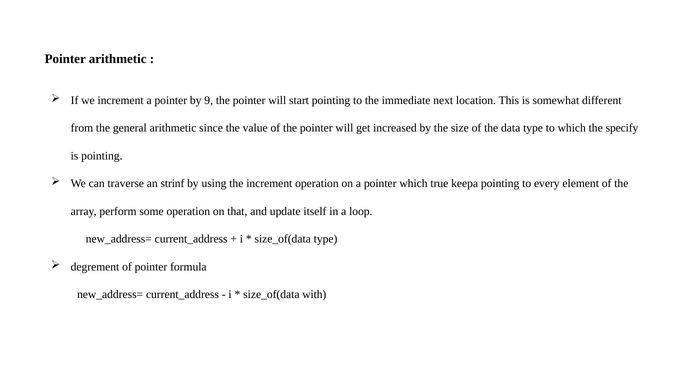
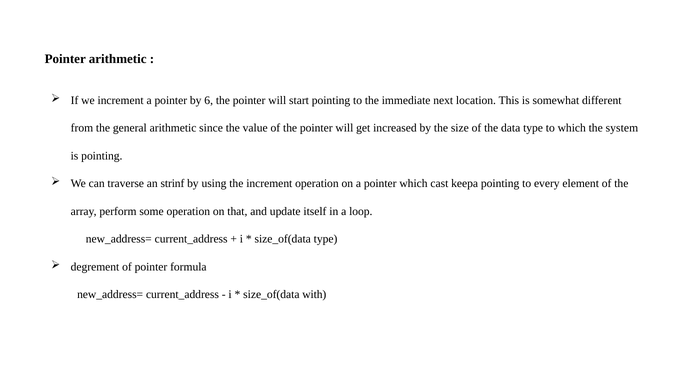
9: 9 -> 6 (209, 100)
specify: specify -> system (622, 128)
true: true -> cast (439, 184)
